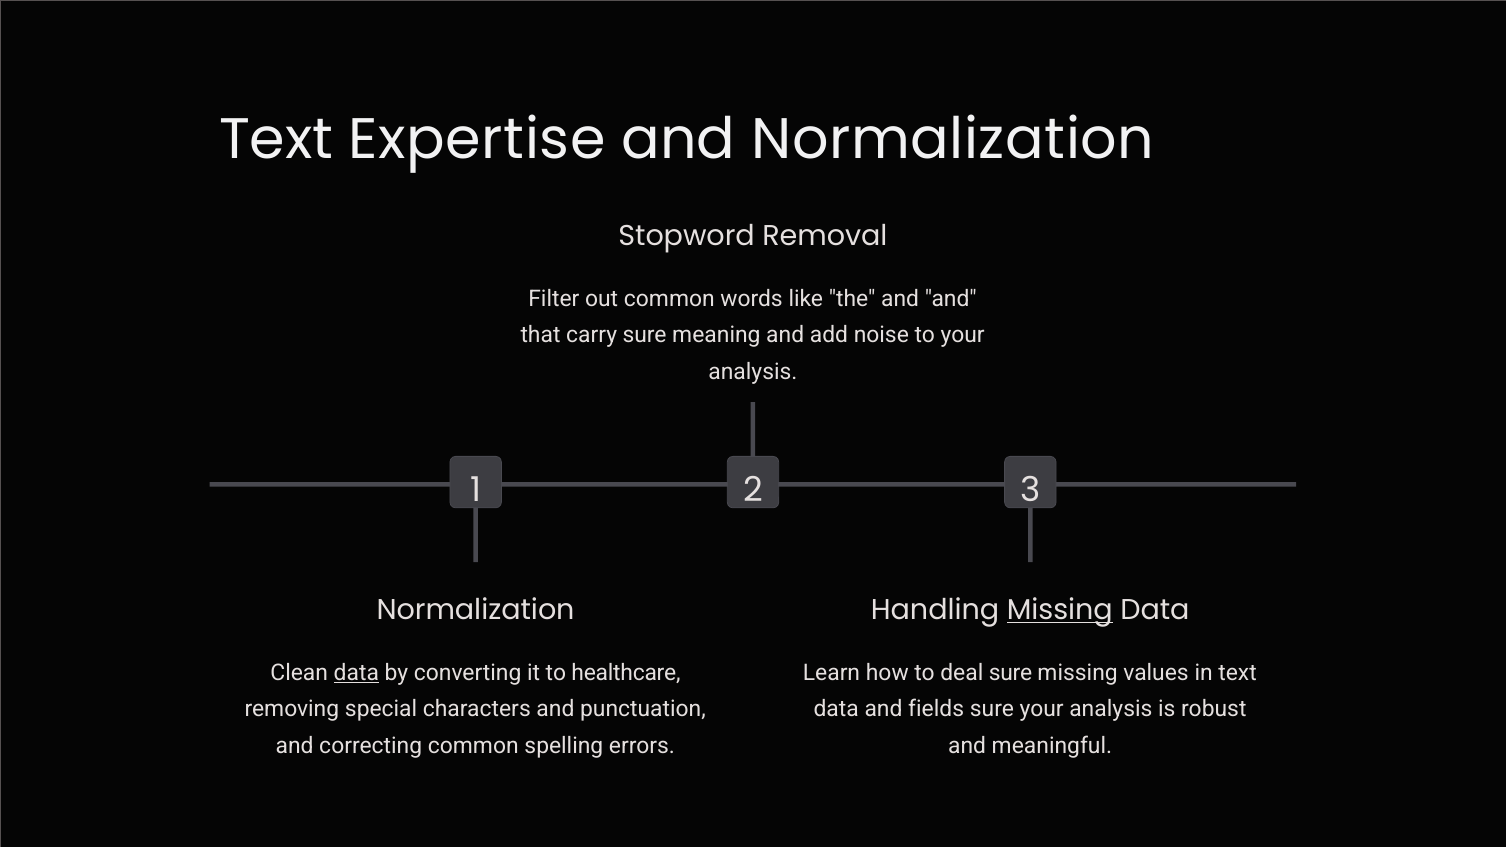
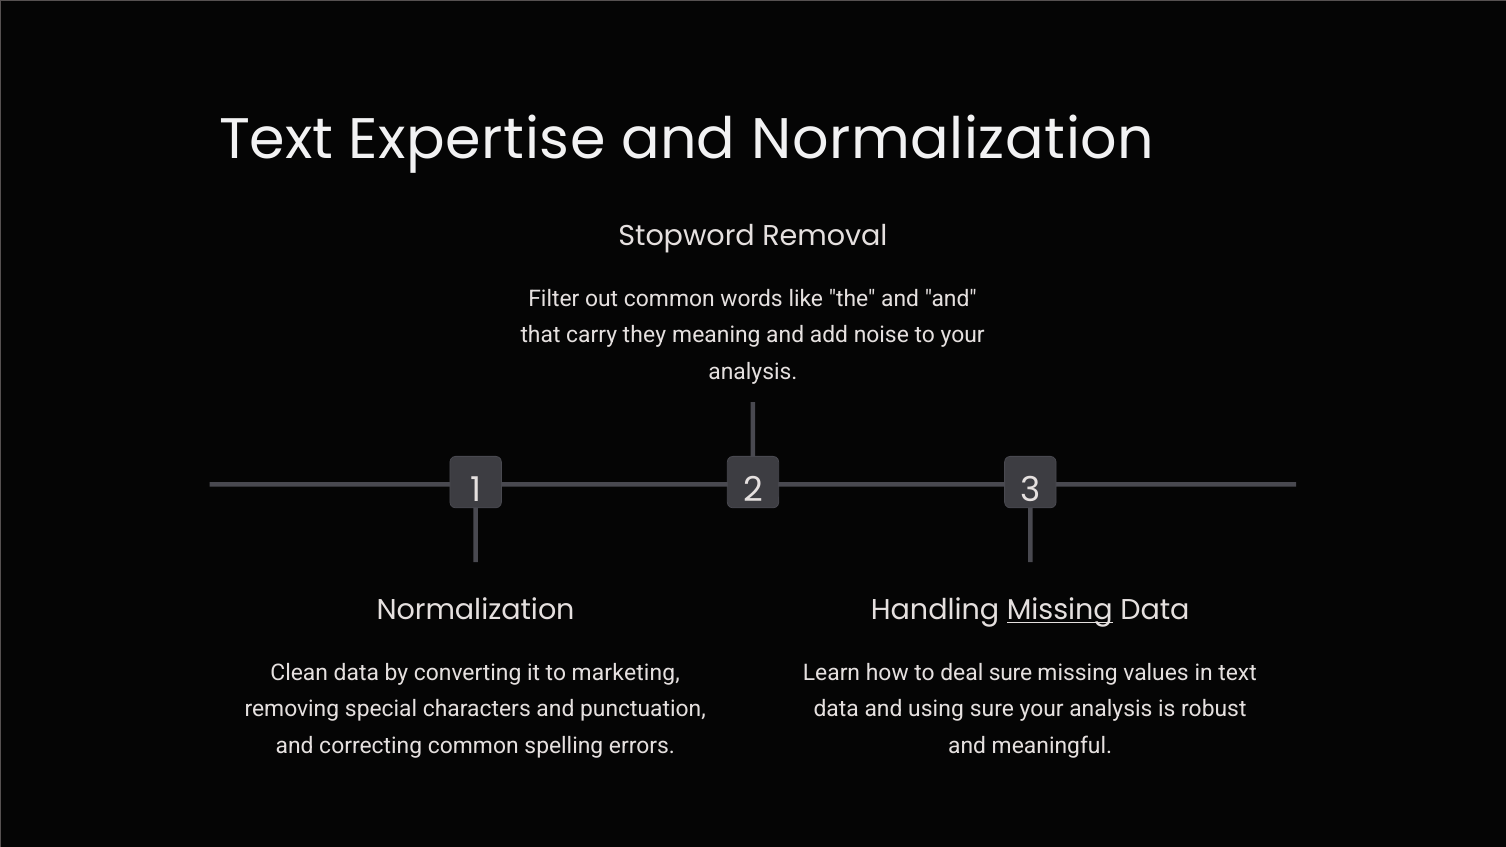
carry sure: sure -> they (645, 335)
data underline: present -> none (356, 673)
healthcare: healthcare -> marketing (626, 673)
fields: fields -> using (936, 709)
